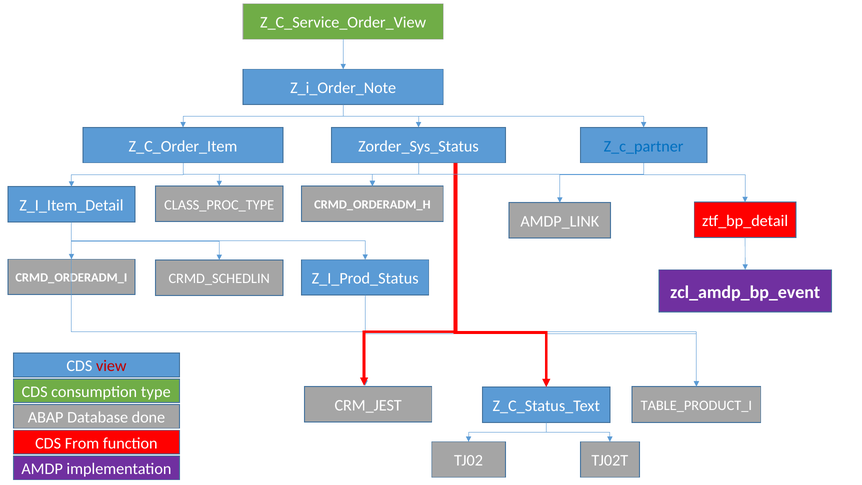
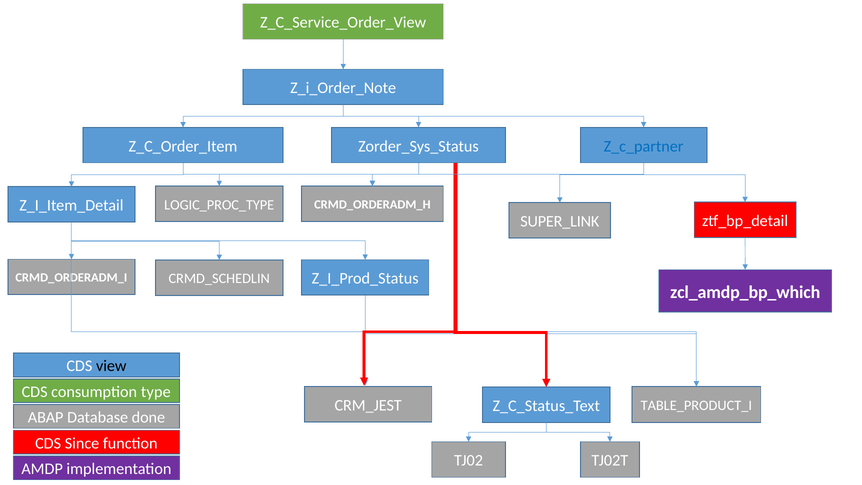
CLASS_PROC_TYPE: CLASS_PROC_TYPE -> LOGIC_PROC_TYPE (219, 205)
AMDP_LINK: AMDP_LINK -> SUPER_LINK (560, 221)
zcl_amdp_bp_event: zcl_amdp_bp_event -> zcl_amdp_bp_which (745, 292)
view colour: red -> black (111, 366)
From: From -> Since (82, 443)
